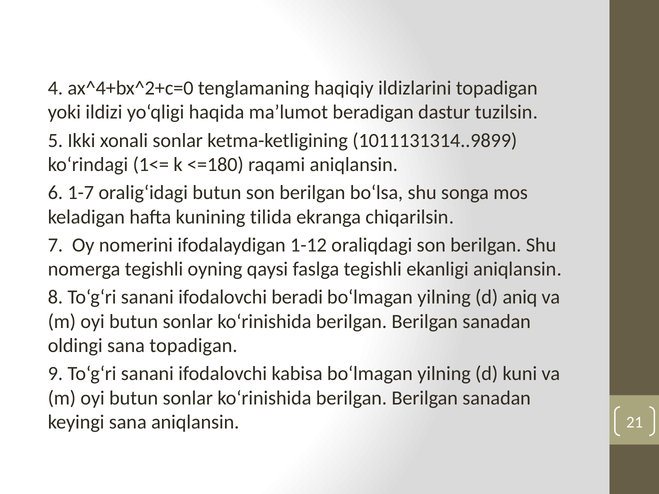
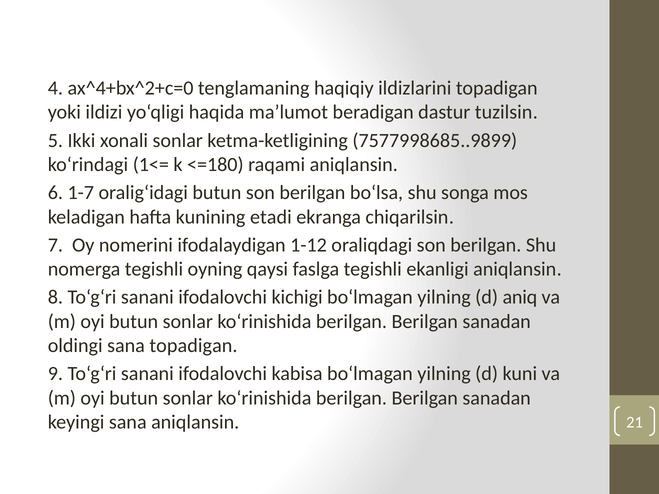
1011131314..9899: 1011131314..9899 -> 7577998685..9899 (435, 141)
tilida: tilida -> etadi (271, 217)
beradi: beradi -> kichigi (297, 298)
